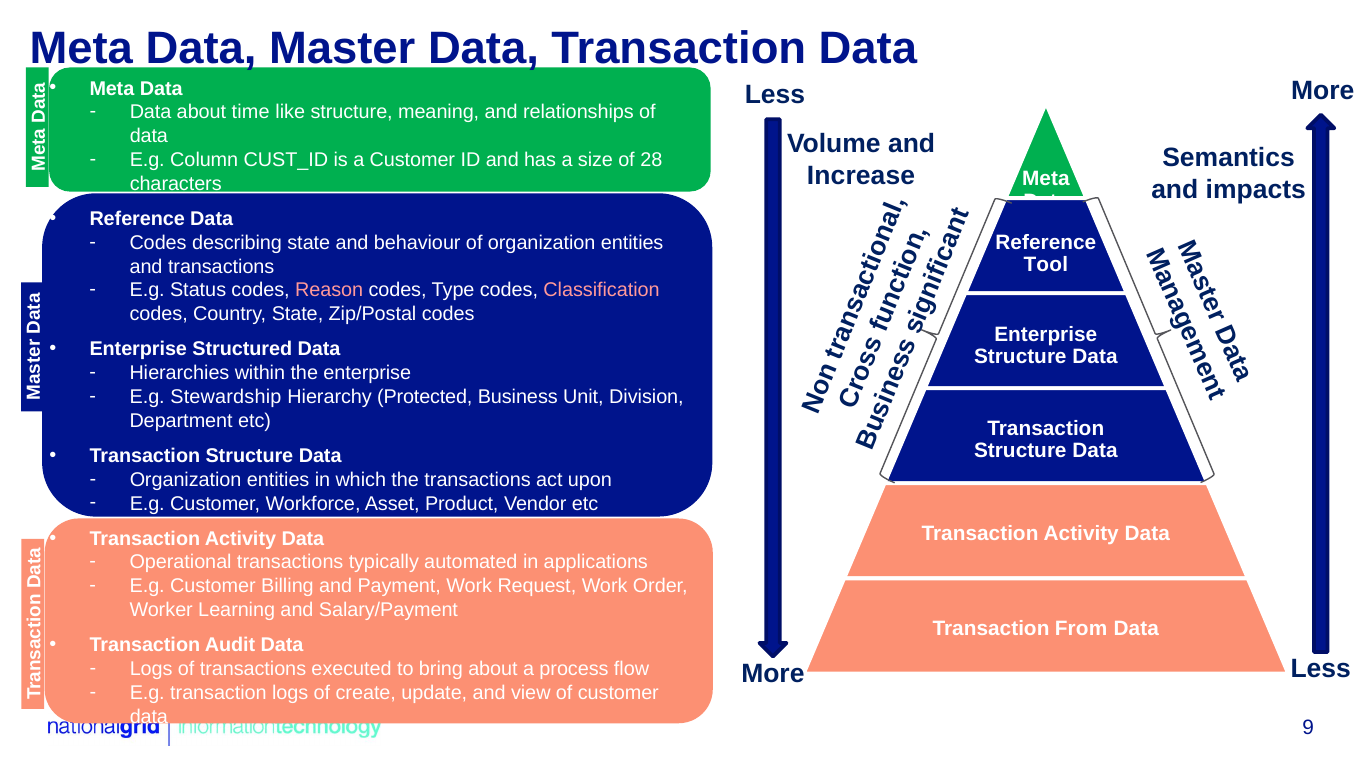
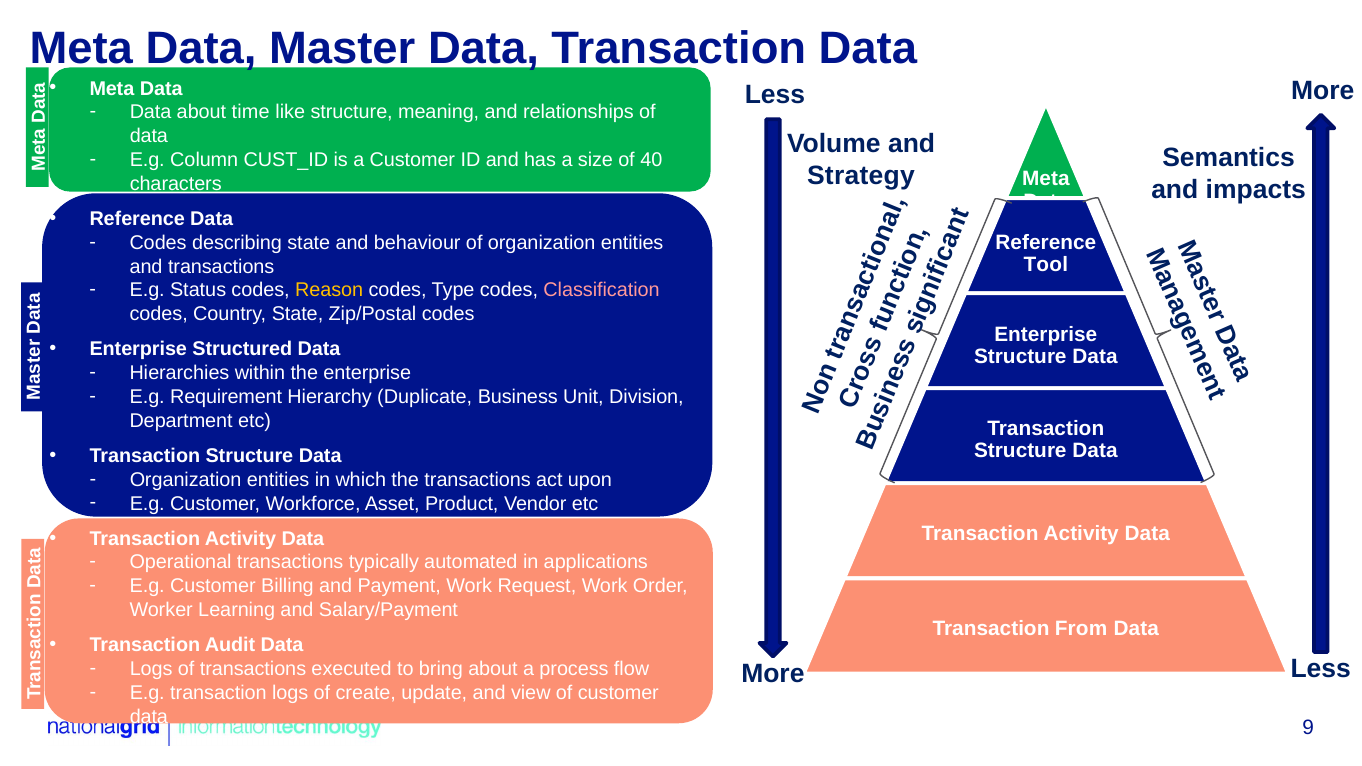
28: 28 -> 40 (651, 160)
Increase: Increase -> Strategy (861, 175)
Reason colour: pink -> yellow (329, 290)
Stewardship: Stewardship -> Requirement (226, 397)
Protected: Protected -> Duplicate (425, 397)
